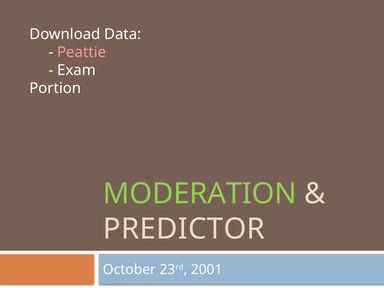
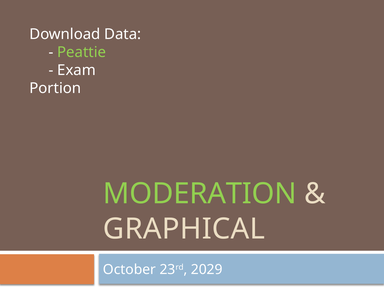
Peattie colour: pink -> light green (82, 52)
PREDICTOR: PREDICTOR -> GRAPHICAL (184, 229)
2001: 2001 -> 2029 (207, 269)
